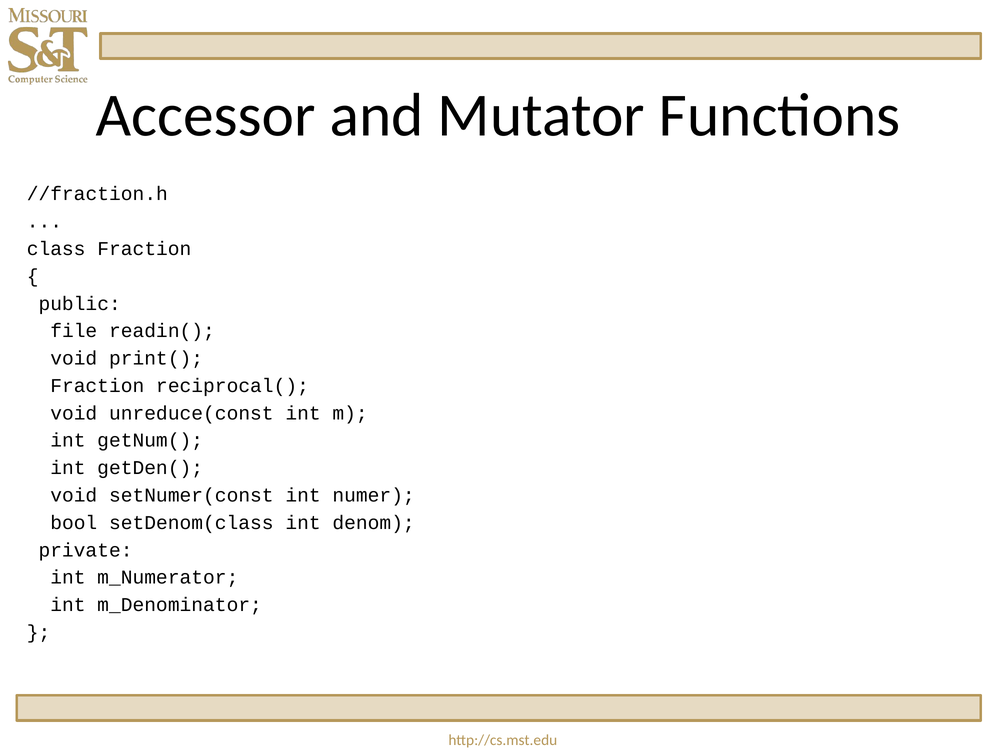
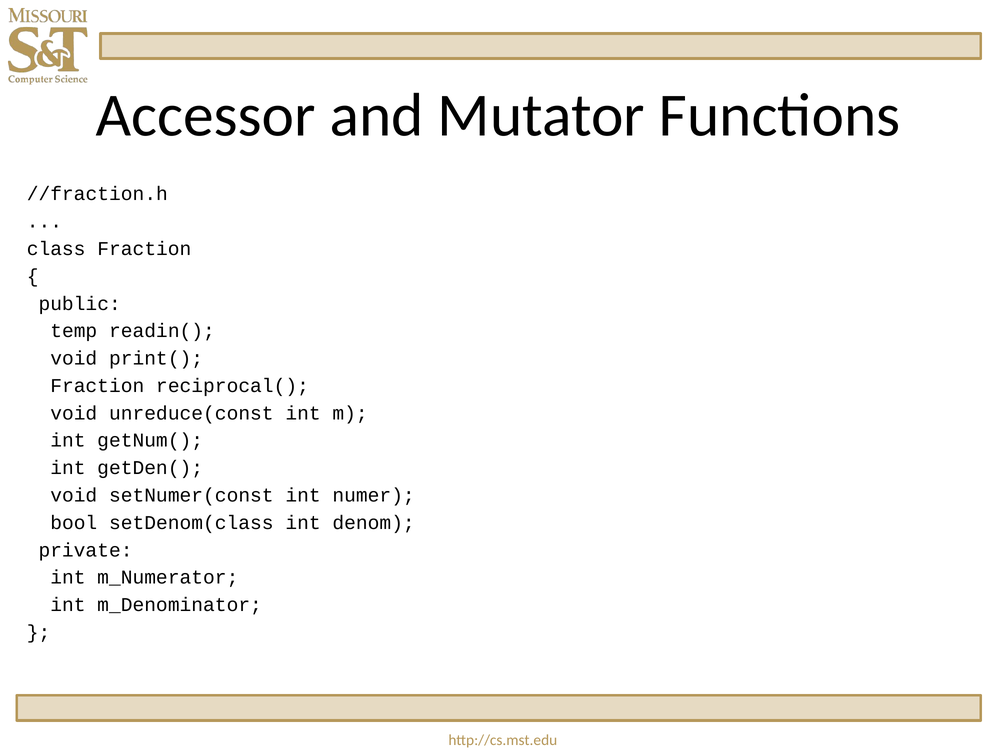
file: file -> temp (74, 331)
